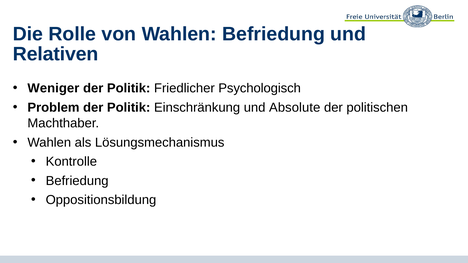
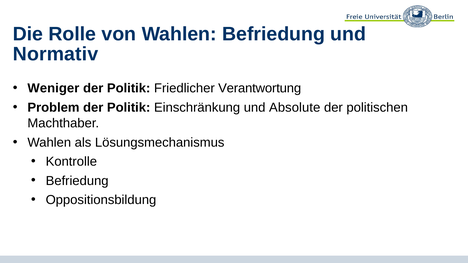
Relativen: Relativen -> Normativ (56, 54)
Psychologisch: Psychologisch -> Verantwortung (260, 88)
